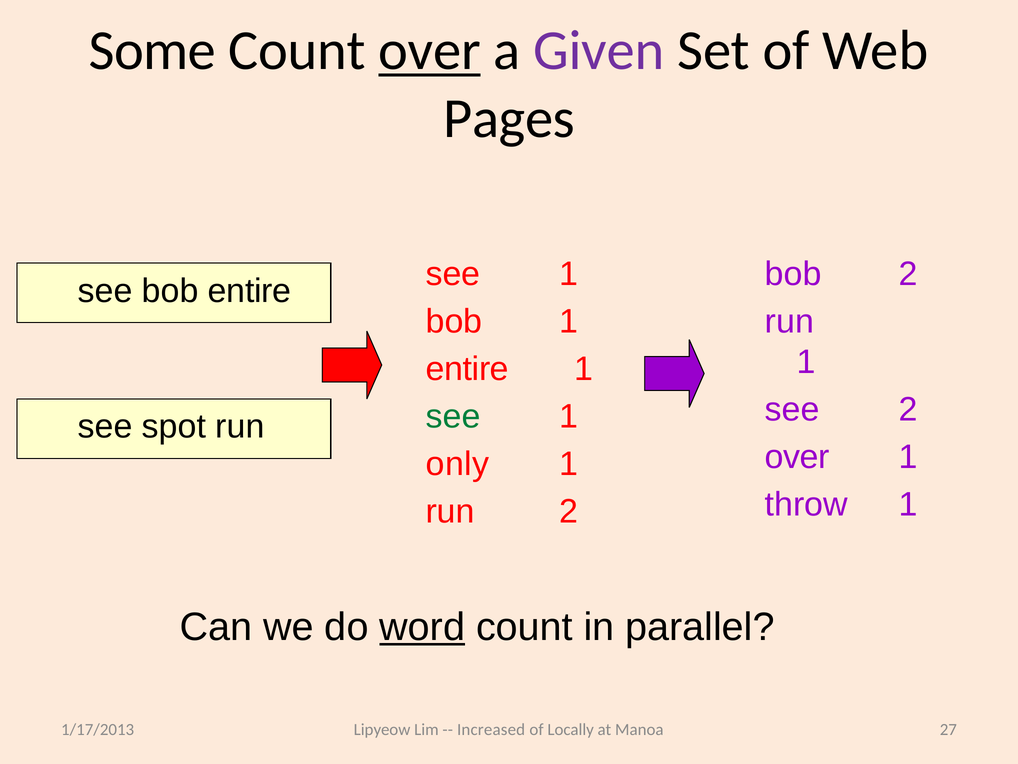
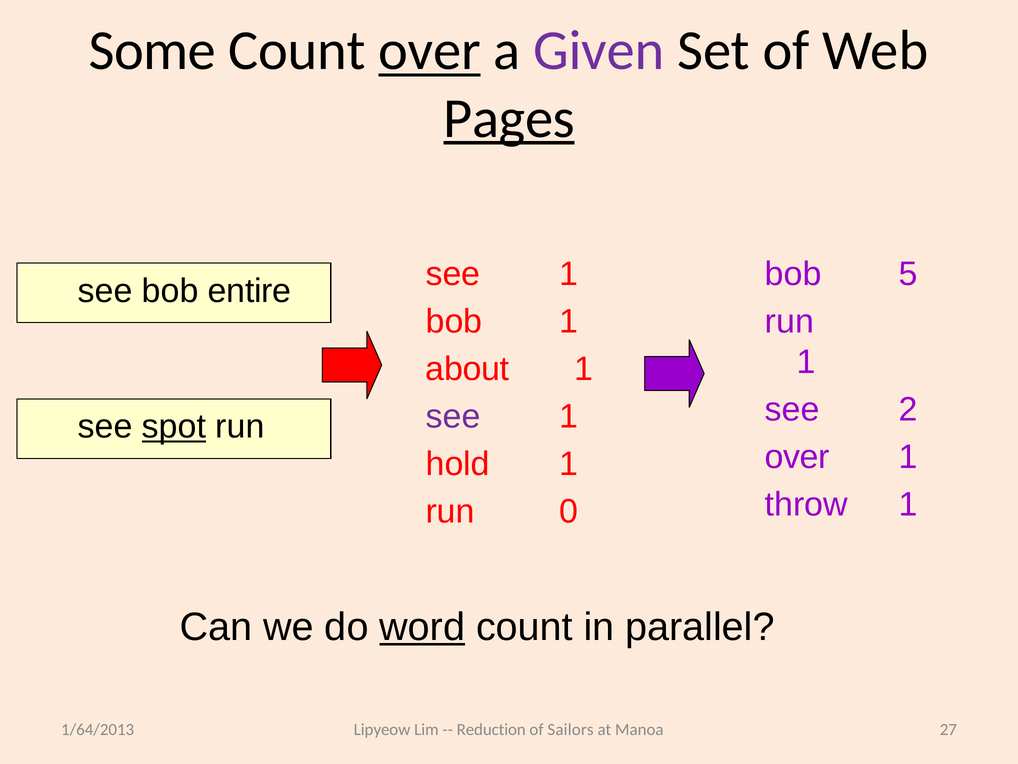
Pages underline: none -> present (509, 118)
bob 2: 2 -> 5 (908, 274)
entire: entire -> about (467, 369)
see colour: green -> purple (453, 416)
spot underline: none -> present (174, 426)
only: only -> hold (458, 464)
run 2: 2 -> 0 (569, 511)
1/17/2013: 1/17/2013 -> 1/64/2013 (98, 729)
Increased: Increased -> Reduction (491, 729)
Locally: Locally -> Sailors (571, 729)
